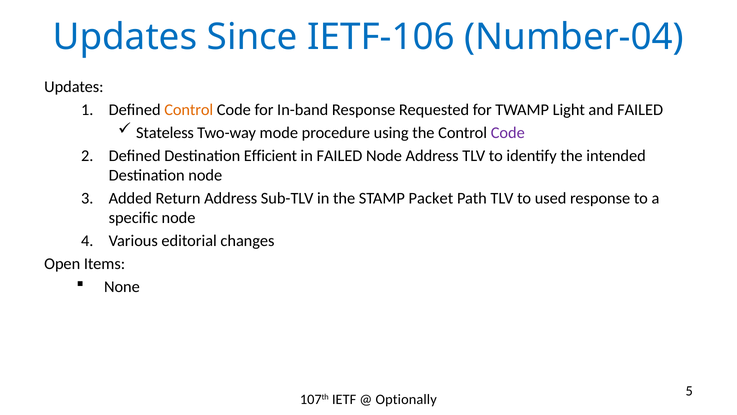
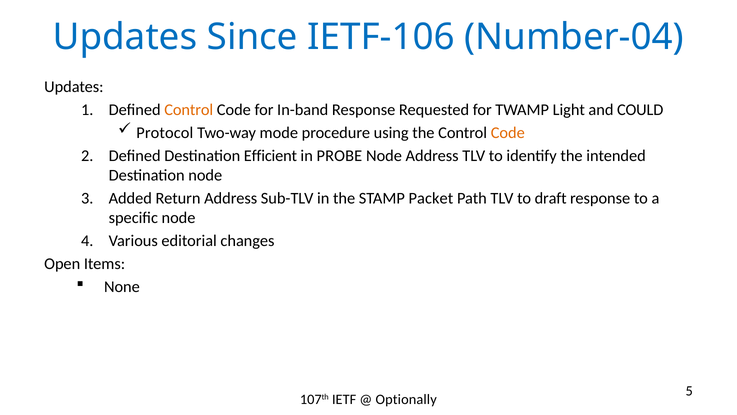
and FAILED: FAILED -> COULD (640, 110)
Stateless: Stateless -> Protocol (165, 133)
Code colour: purple -> orange (508, 133)
in FAILED: FAILED -> PROBE (339, 156)
used: used -> draft (551, 198)
